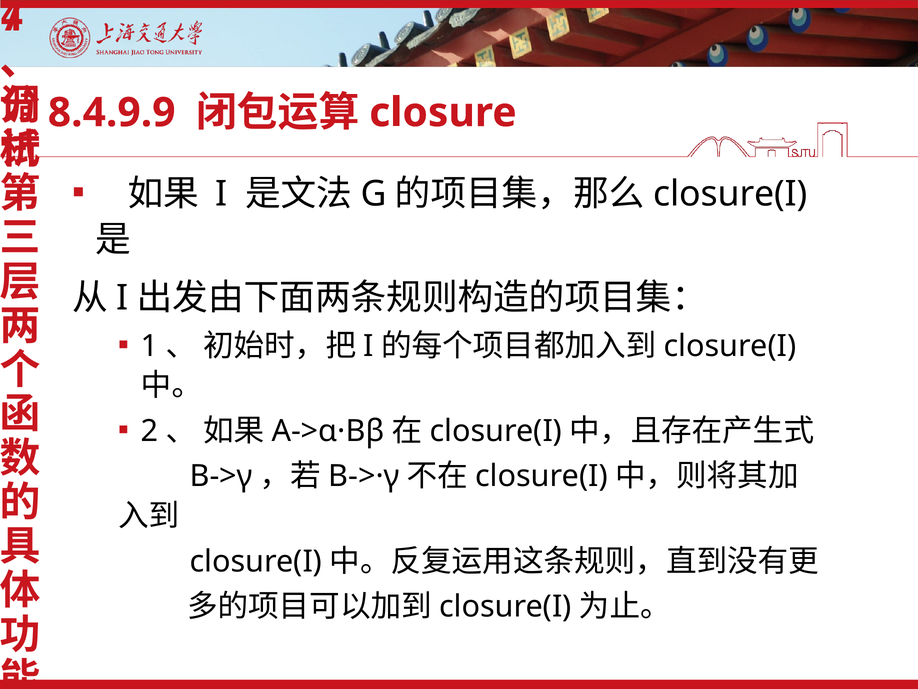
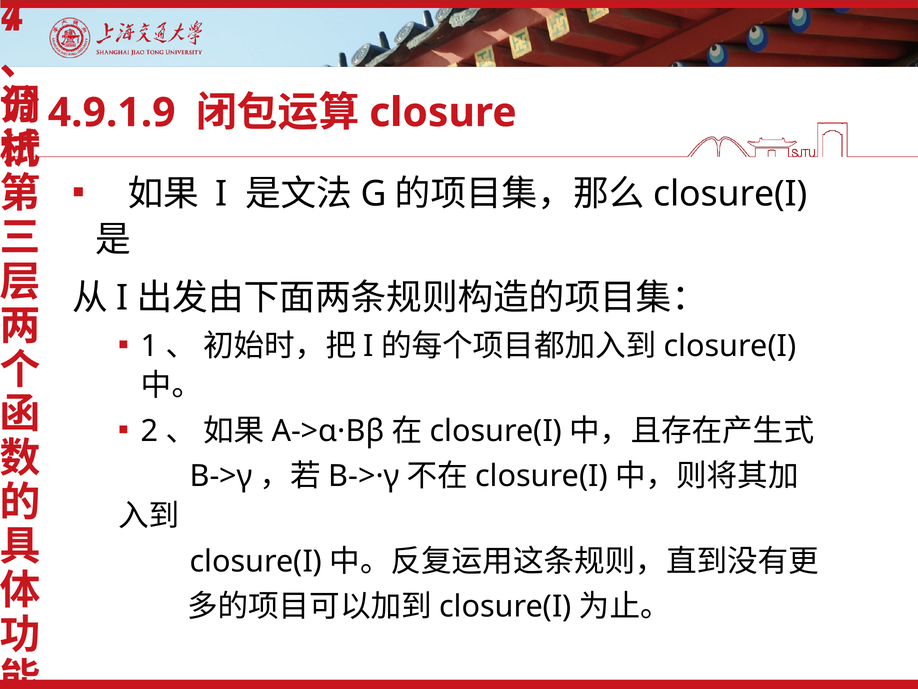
8.4.9.9: 8.4.9.9 -> 4.9.1.9 (112, 113)
